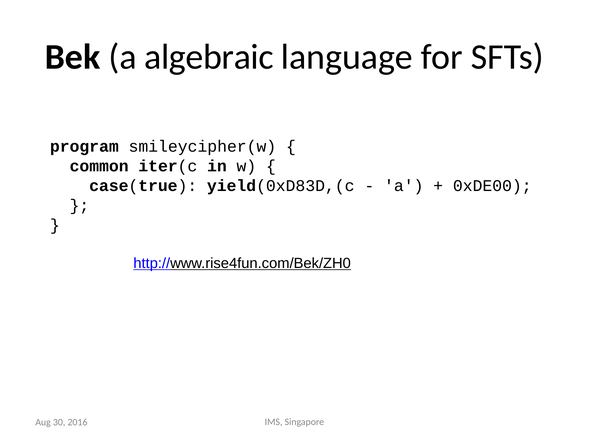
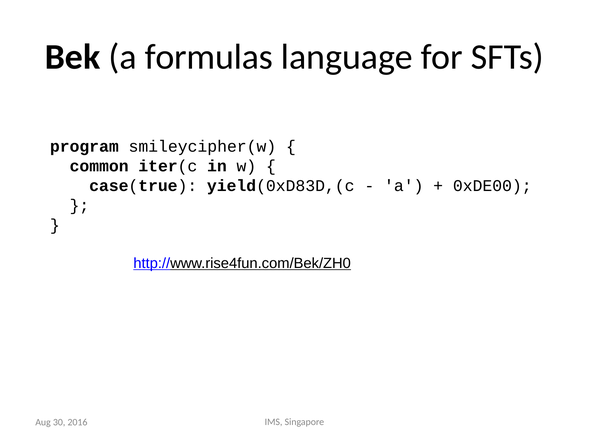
algebraic: algebraic -> formulas (209, 57)
